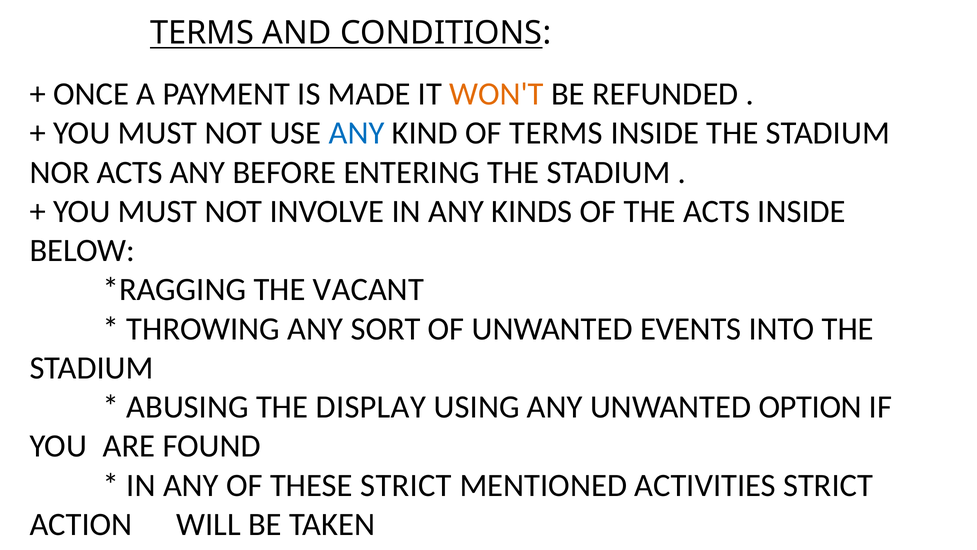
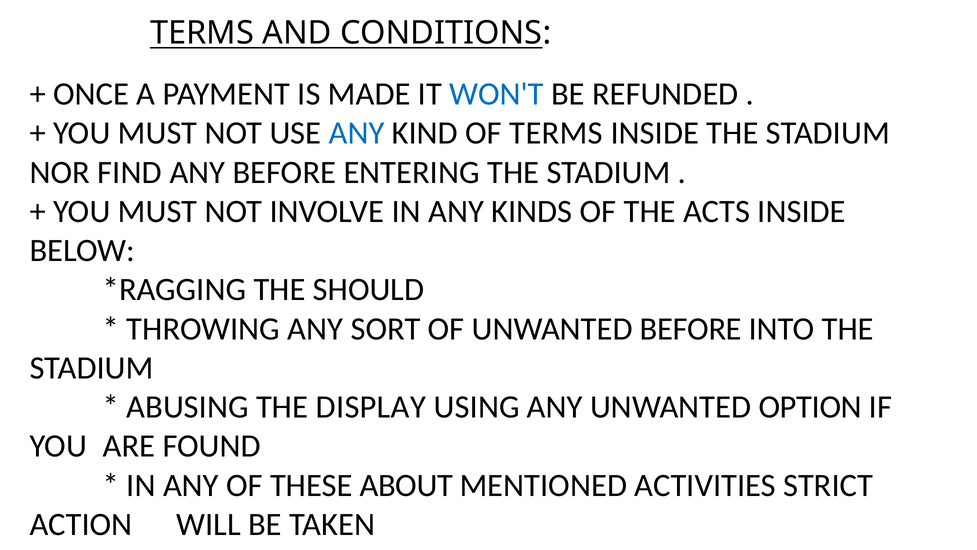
WON'T colour: orange -> blue (497, 94)
NOR ACTS: ACTS -> FIND (130, 172)
VACANT: VACANT -> SHOULD (369, 289)
UNWANTED EVENTS: EVENTS -> BEFORE (691, 329)
THESE STRICT: STRICT -> ABOUT (406, 485)
